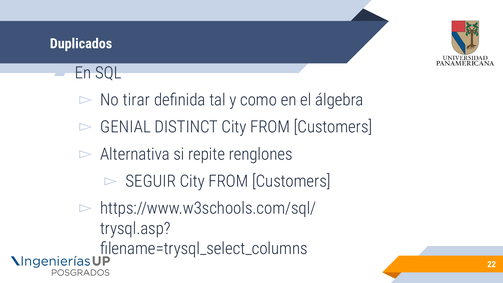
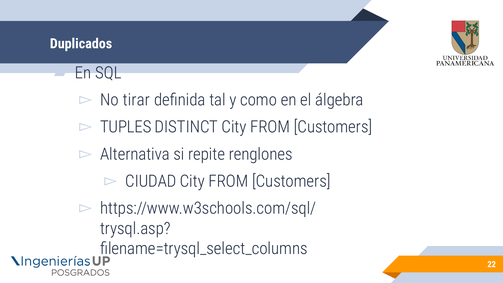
GENIAL: GENIAL -> TUPLES (126, 127)
SEGUIR: SEGUIR -> CIUDAD (151, 181)
